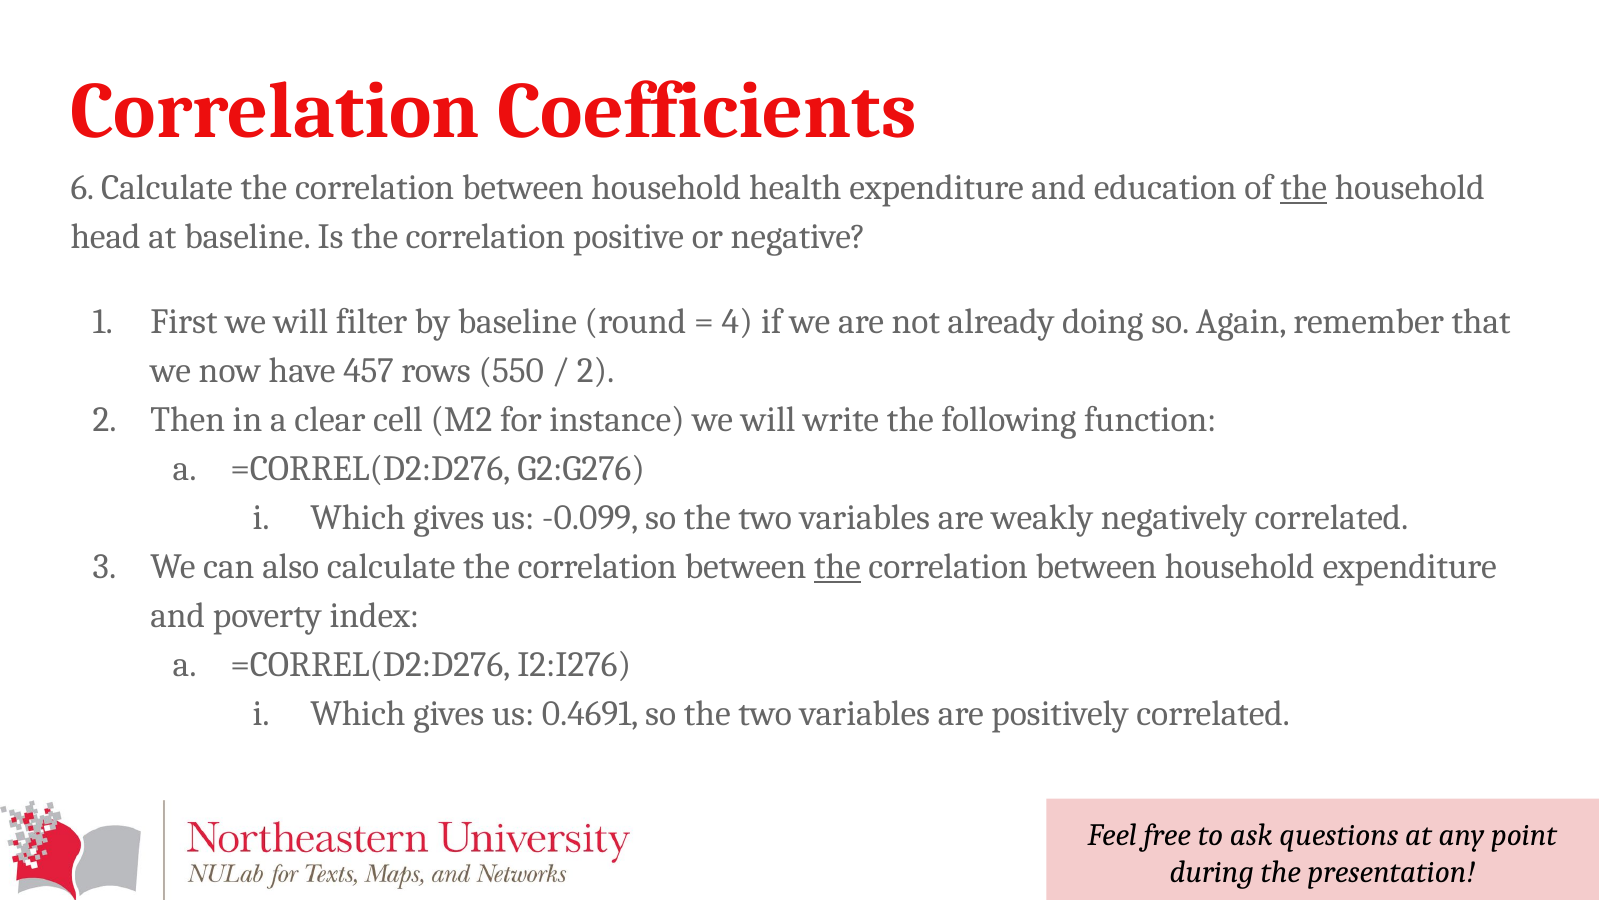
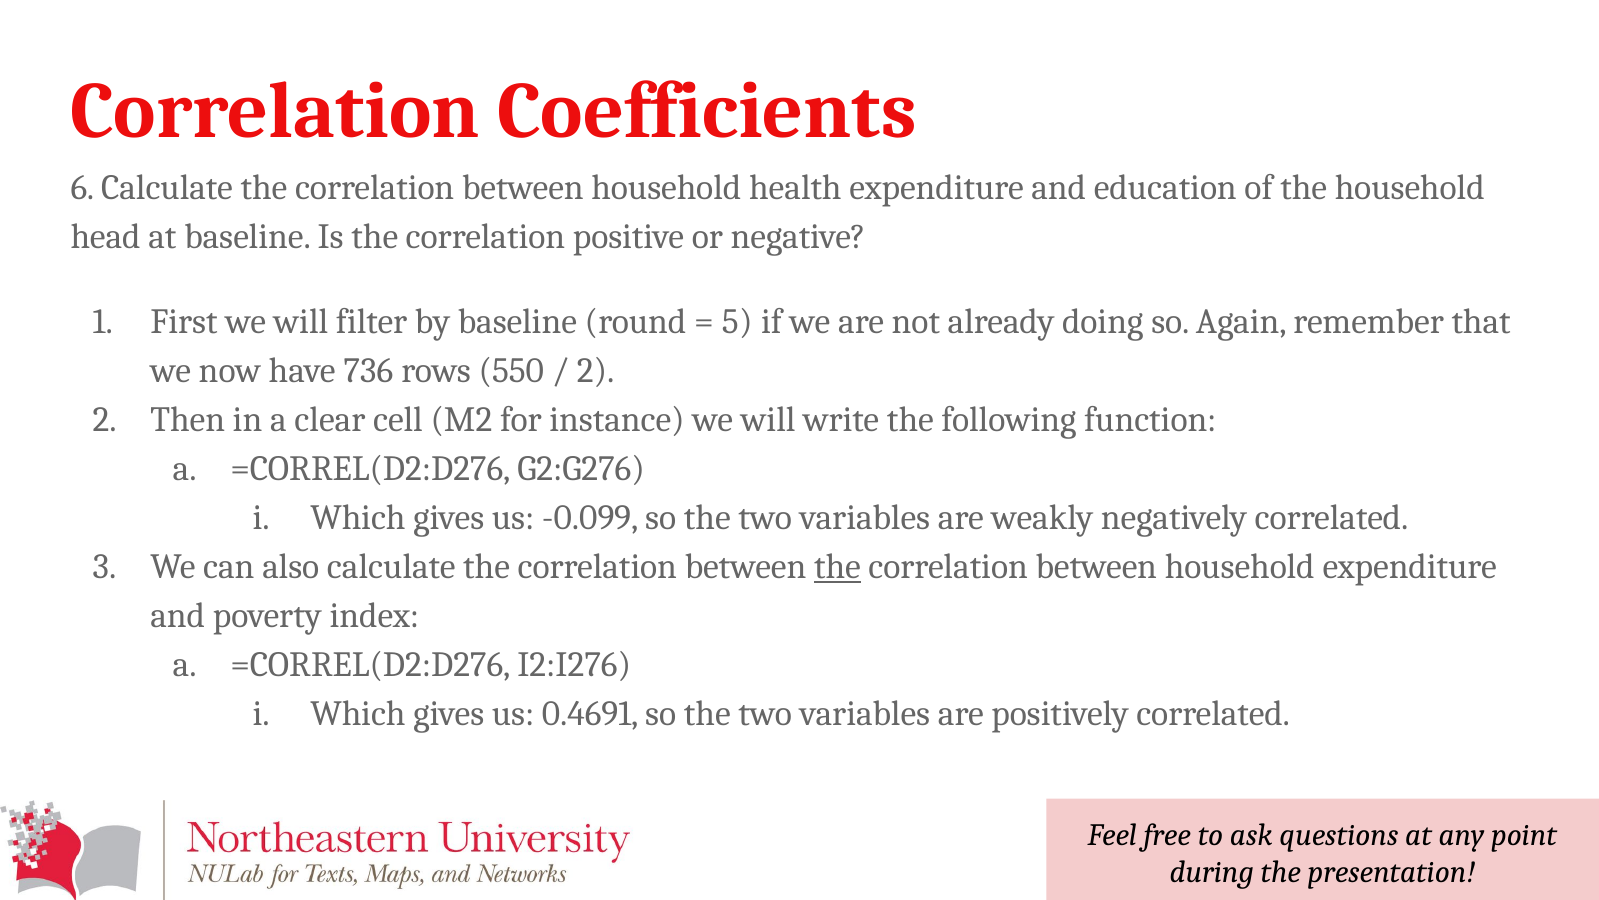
the underline: present -> none (1304, 188)
4: 4 -> 5 (737, 321)
457: 457 -> 736 (368, 370)
